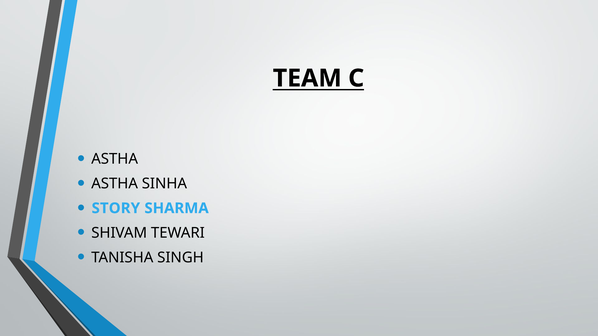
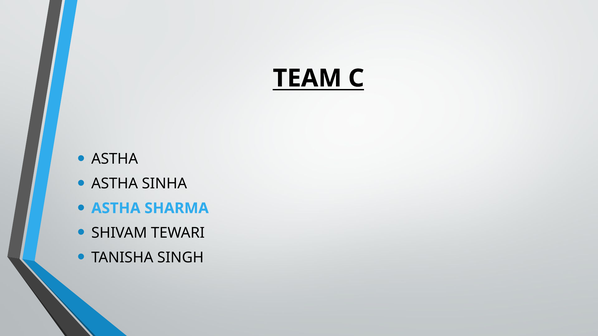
STORY: STORY -> ASTHA (116, 208)
